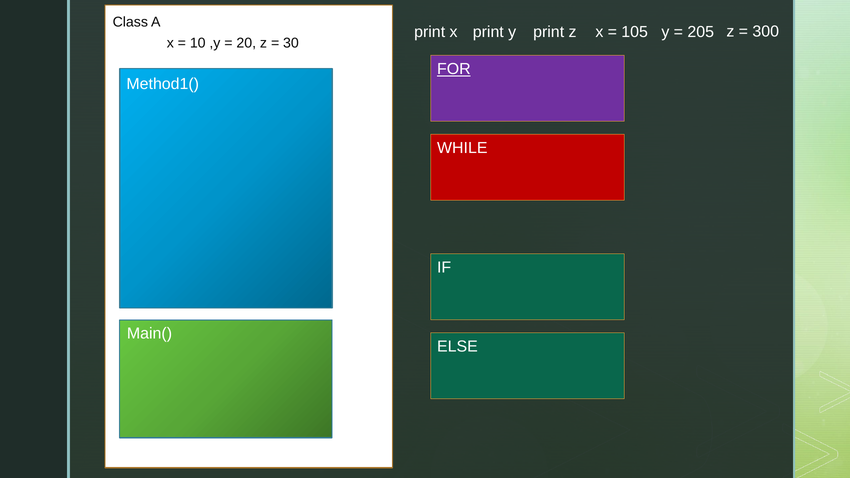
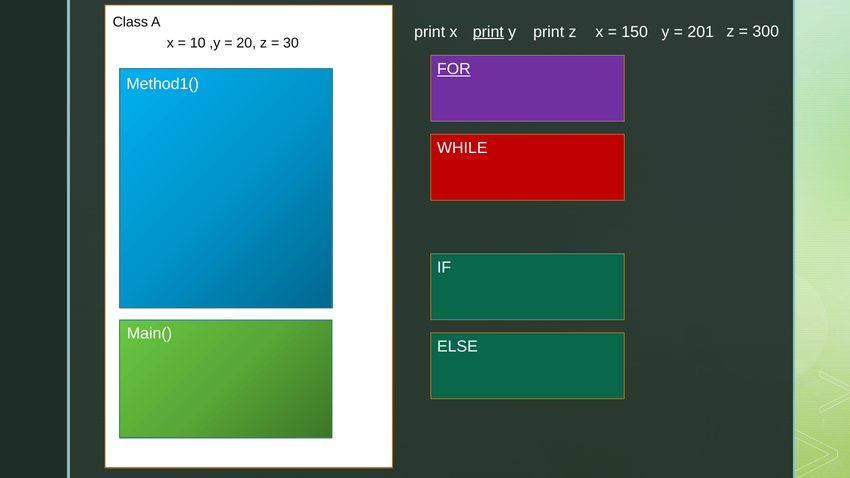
print underline: none -> present (488, 32)
105: 105 -> 150 (635, 32)
205: 205 -> 201 (701, 32)
